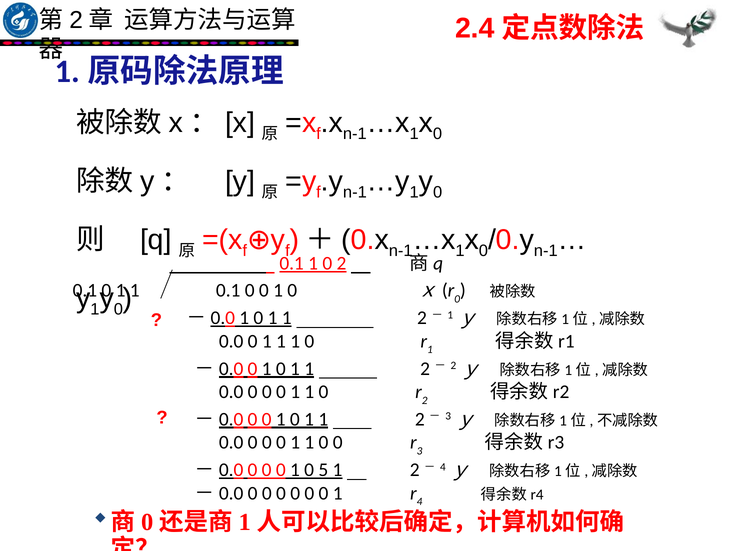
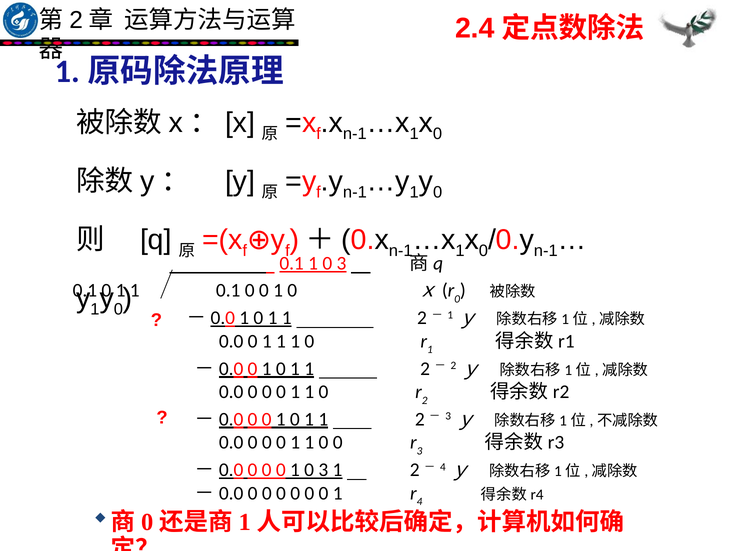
0.1 1 0 2: 2 -> 3 (341, 264)
0 1 0 5: 5 -> 3 (323, 470)
